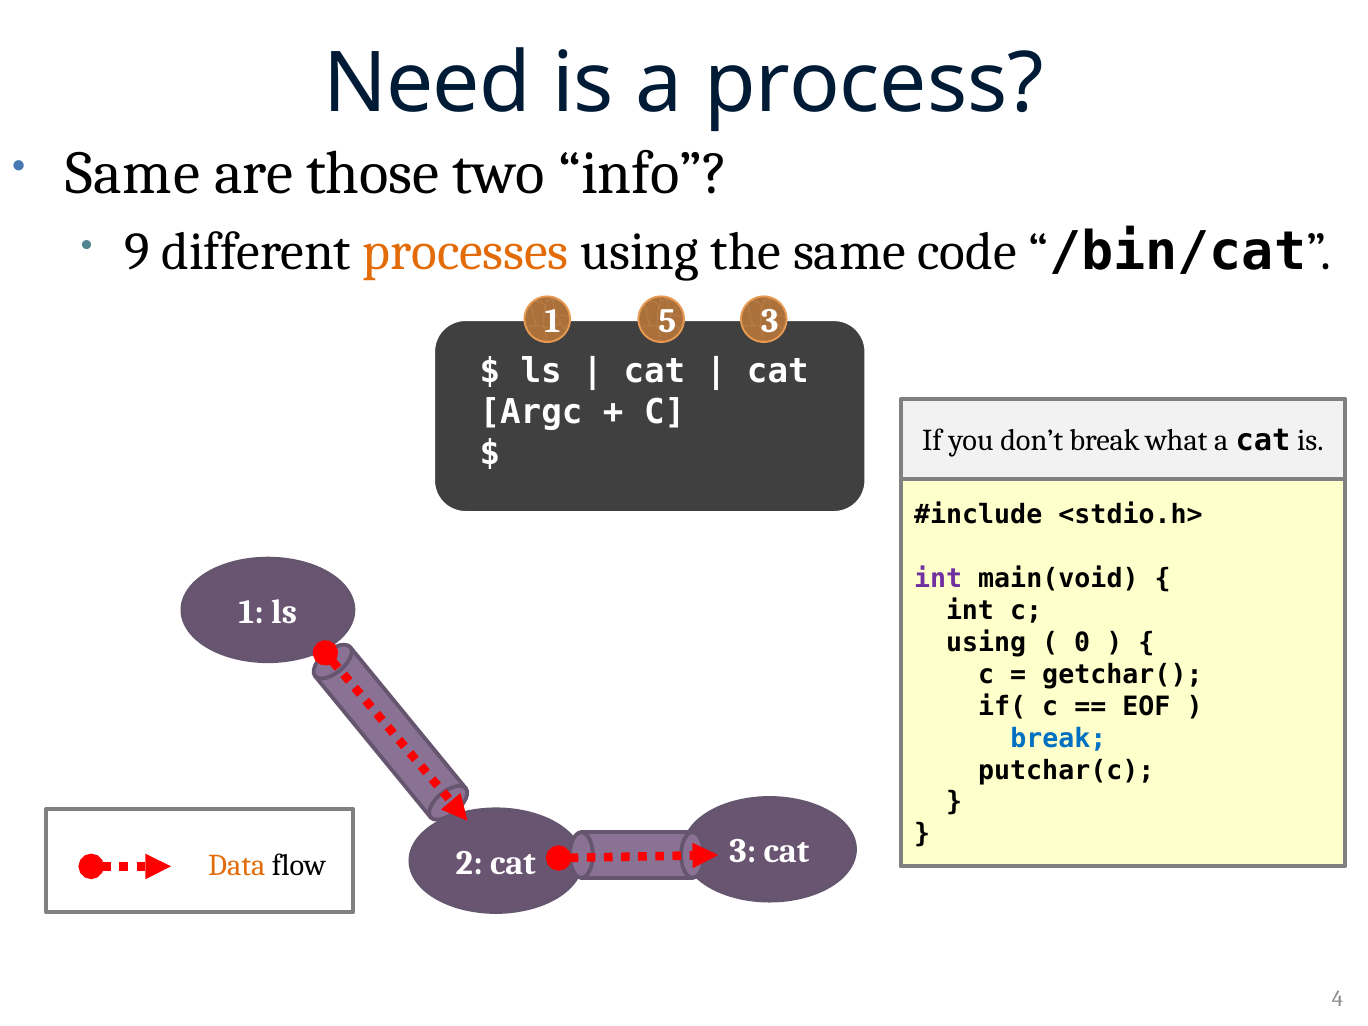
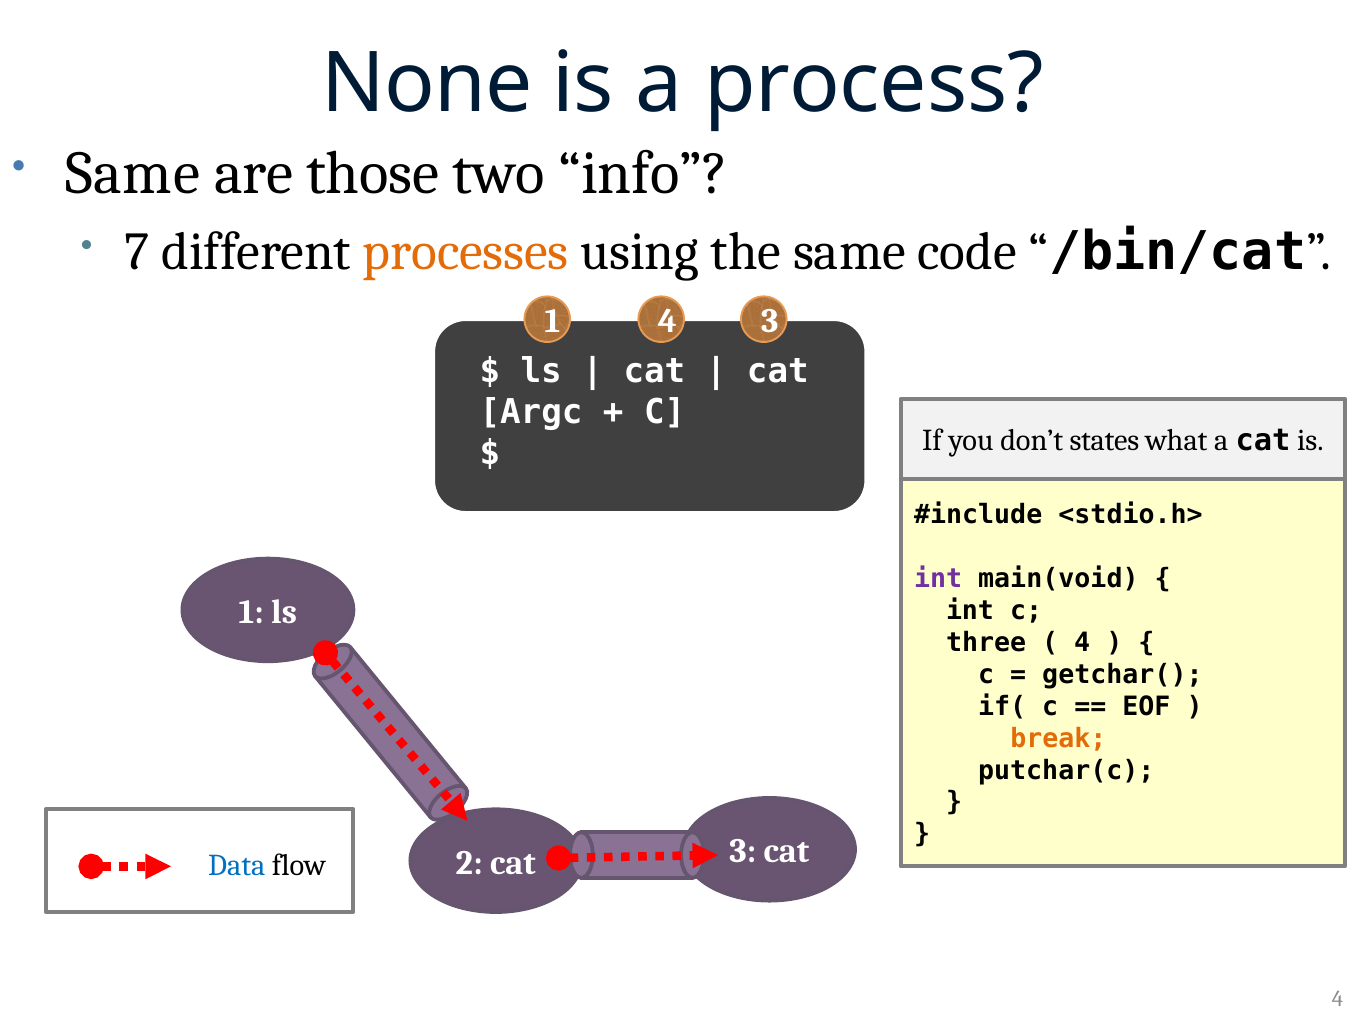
Need: Need -> None (427, 83)
9: 9 -> 7 (137, 252)
1 5: 5 -> 4 (667, 322)
don’t break: break -> states (1104, 441)
using: using -> three (986, 643)
0: 0 -> 4 (1082, 643)
break colour: blue -> orange (1058, 738)
Data colour: orange -> blue (237, 866)
